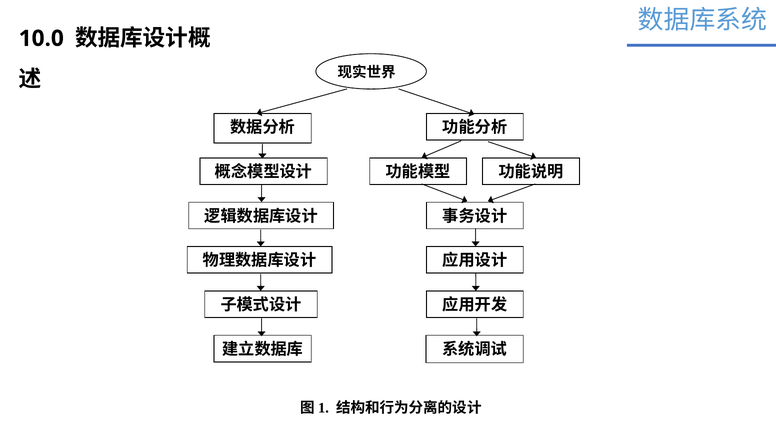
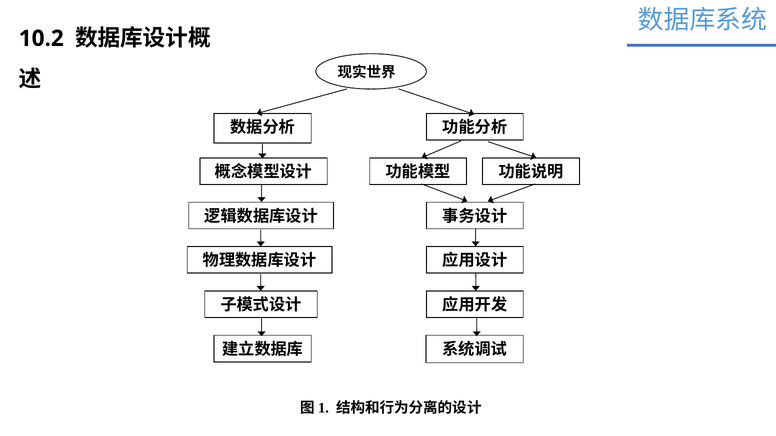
10.0: 10.0 -> 10.2 (41, 38)
